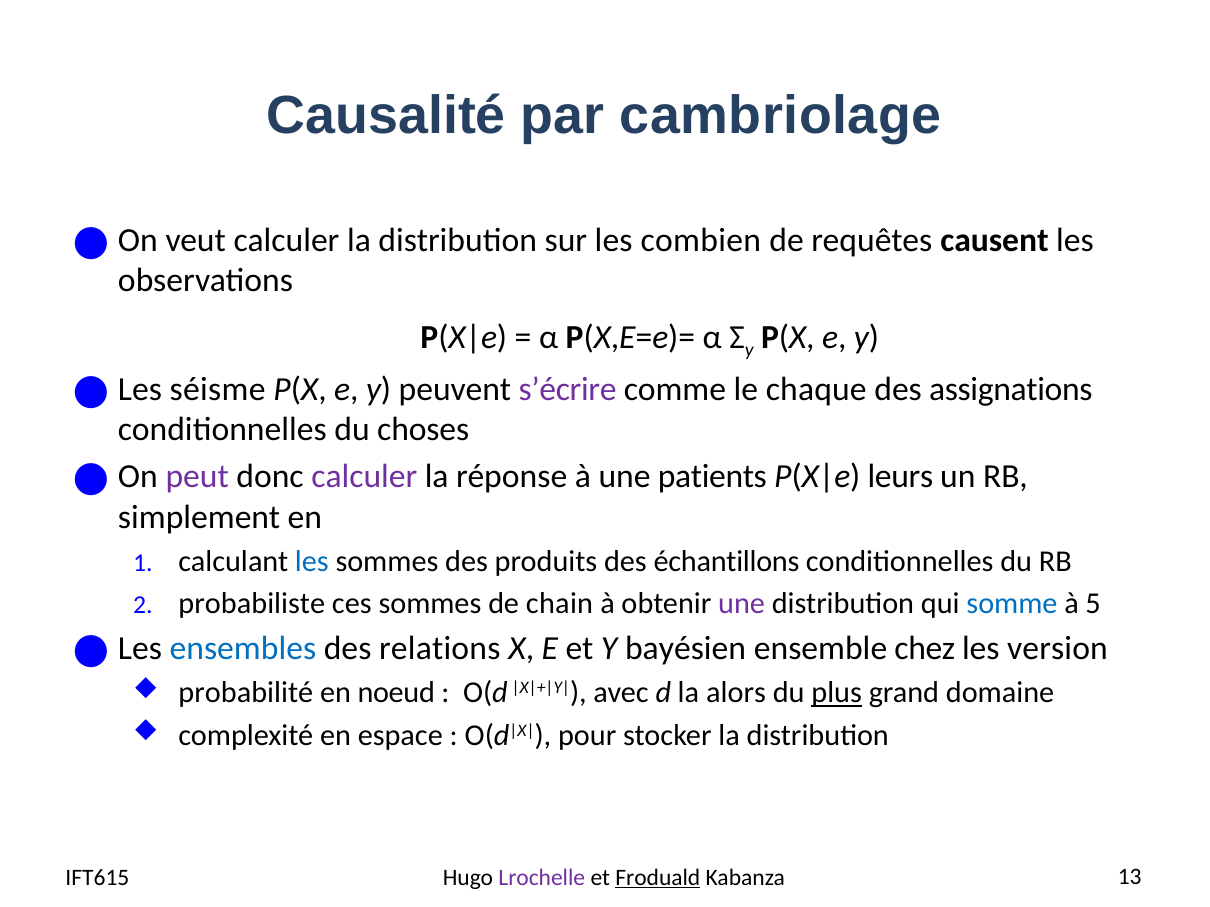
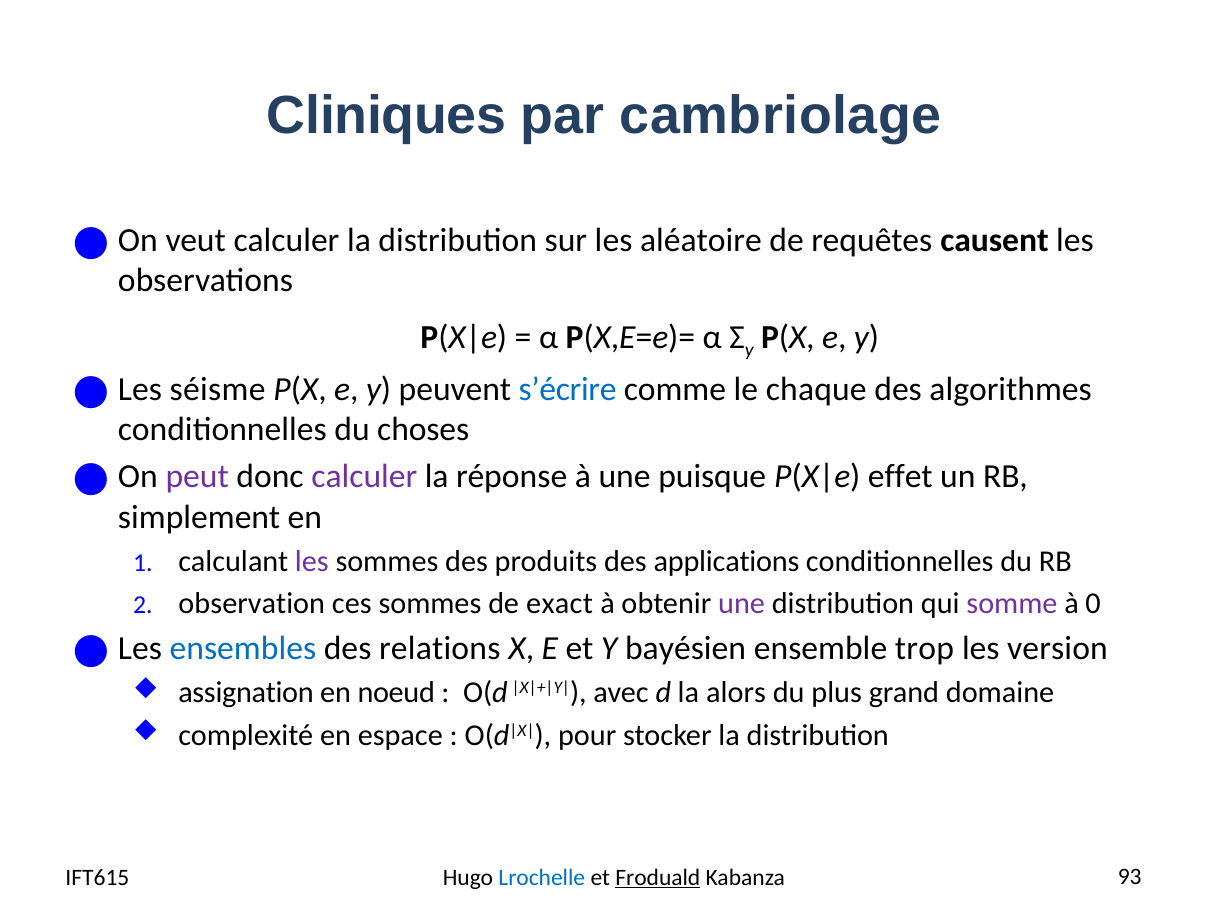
Causalité: Causalité -> Cliniques (387, 116)
combien: combien -> aléatoire (701, 240)
s’écrire colour: purple -> blue (568, 390)
assignations: assignations -> algorithmes (1011, 390)
patients: patients -> puisque (712, 477)
leurs: leurs -> effet (900, 477)
les colour: blue -> purple (312, 562)
échantillons: échantillons -> applications (727, 562)
probabiliste: probabiliste -> observation (252, 604)
chain: chain -> exact (560, 604)
somme colour: blue -> purple (1012, 604)
5: 5 -> 0 (1093, 604)
chez: chez -> trop (925, 649)
probabilité: probabilité -> assignation (246, 693)
plus underline: present -> none (837, 693)
Lrochelle colour: purple -> blue (542, 878)
13: 13 -> 93 (1130, 878)
